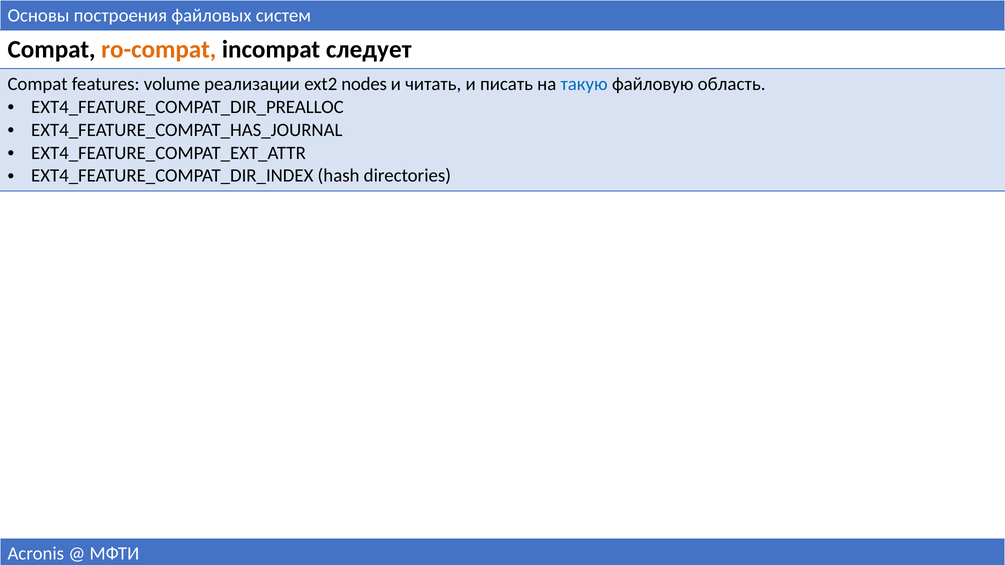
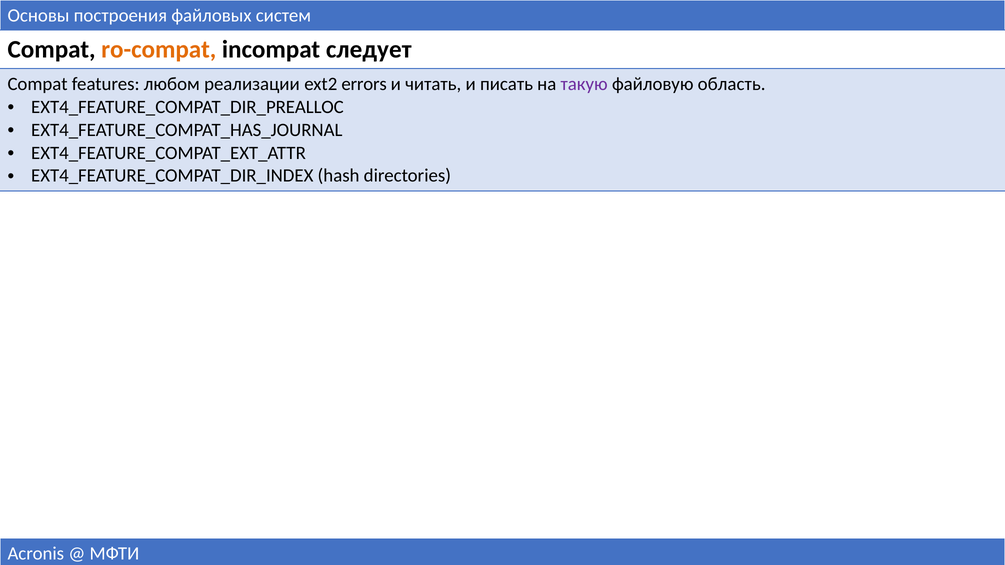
volume: volume -> любом (172, 84)
nodes: nodes -> errors (364, 84)
такую colour: blue -> purple (584, 84)
